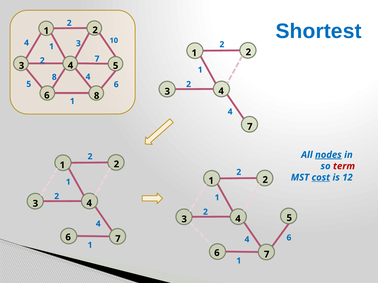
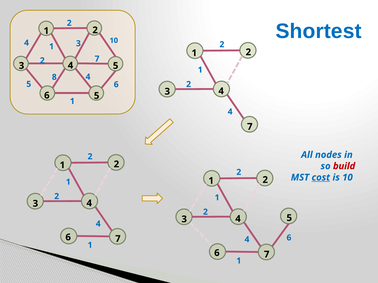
6 8: 8 -> 5 (97, 96)
nodes underline: present -> none (328, 155)
term: term -> build (344, 166)
is 12: 12 -> 10 (347, 178)
